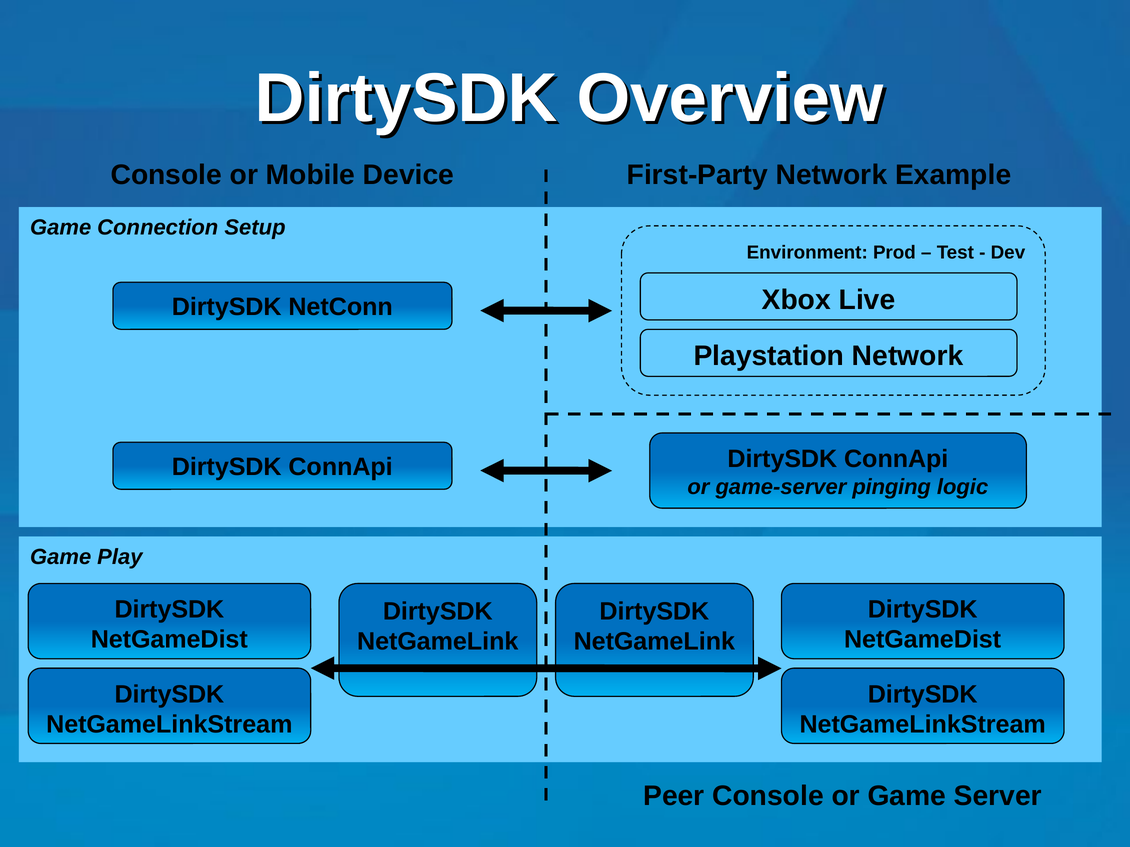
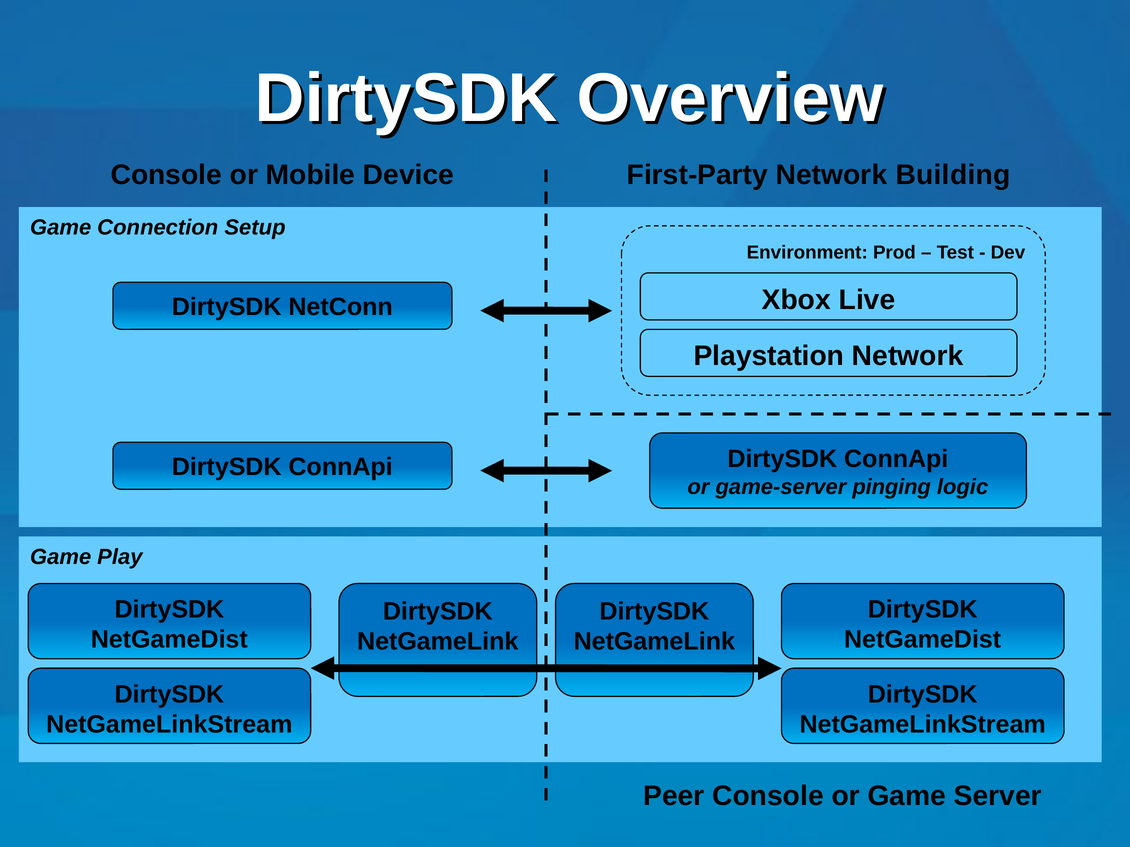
Example: Example -> Building (953, 175)
